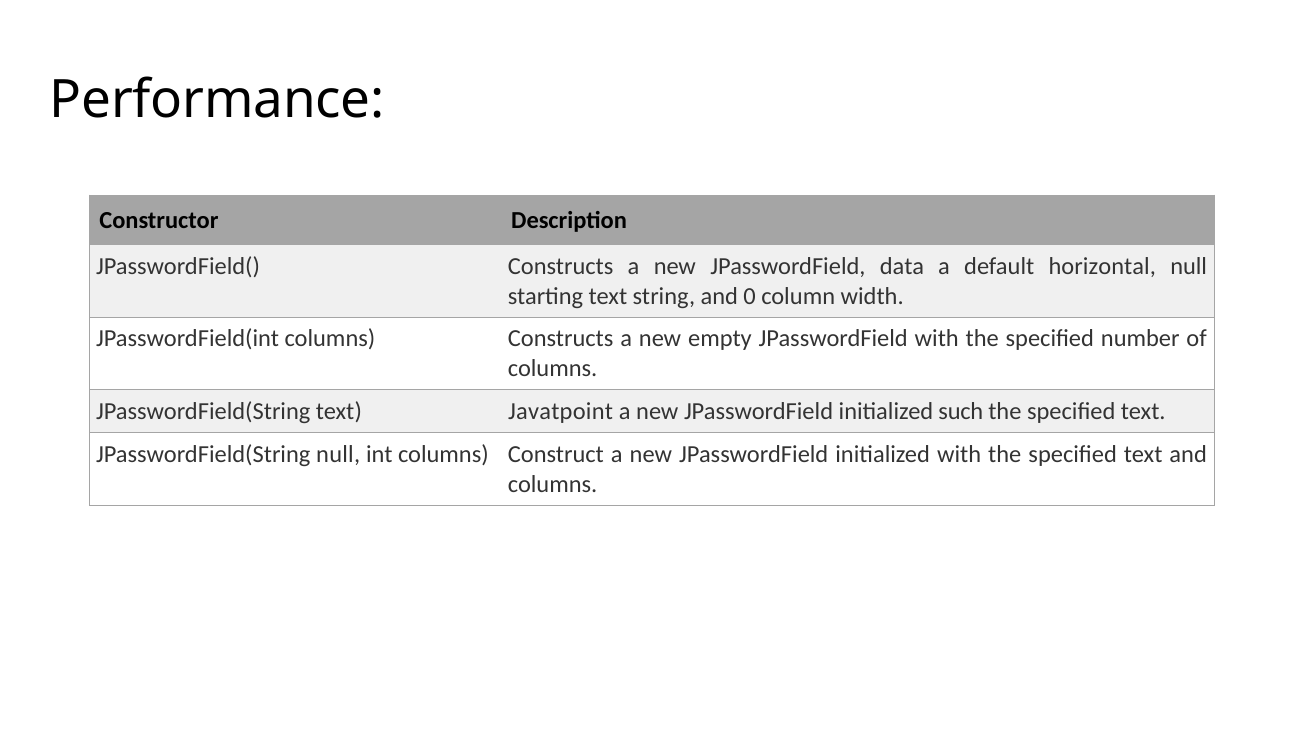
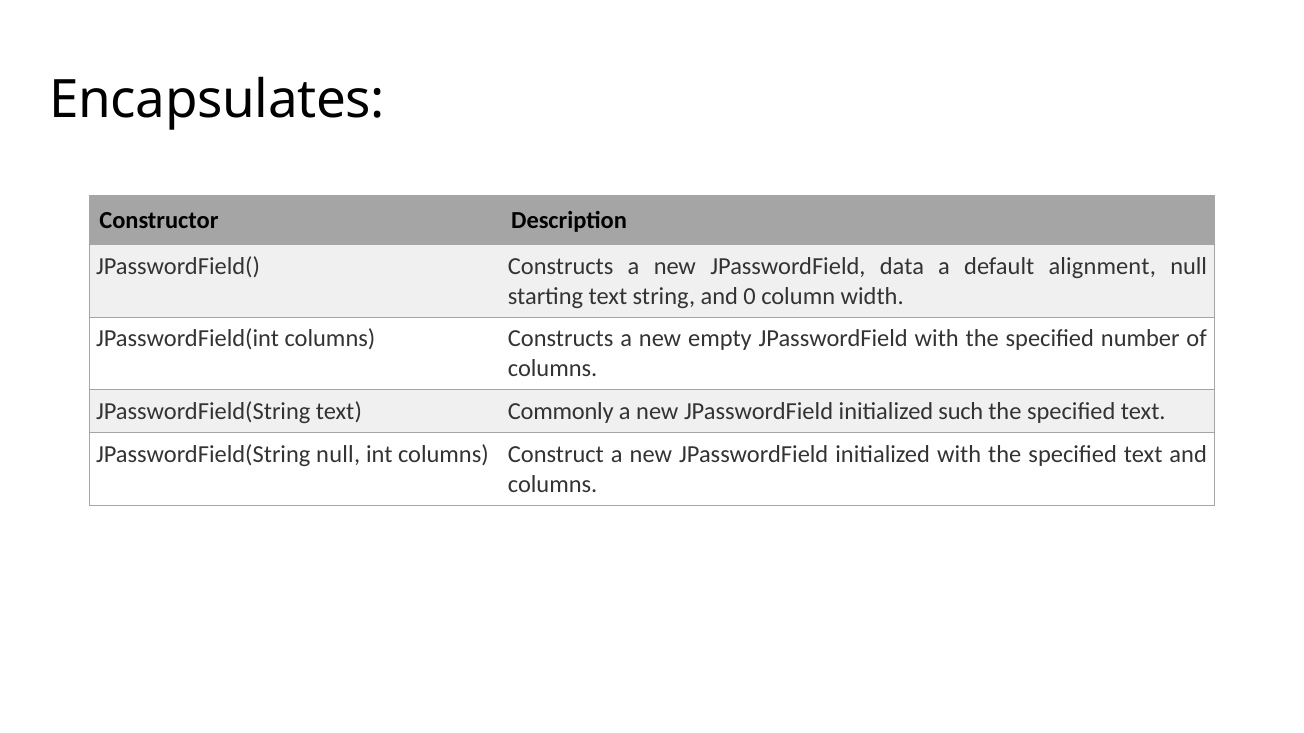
Performance: Performance -> Encapsulates (217, 100)
horizontal: horizontal -> alignment (1102, 266)
Javatpoint: Javatpoint -> Commonly (561, 412)
